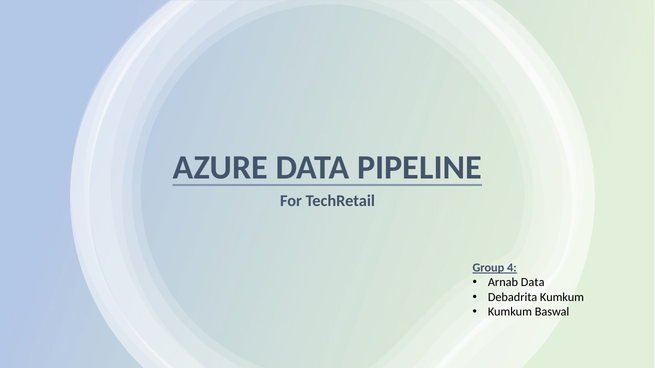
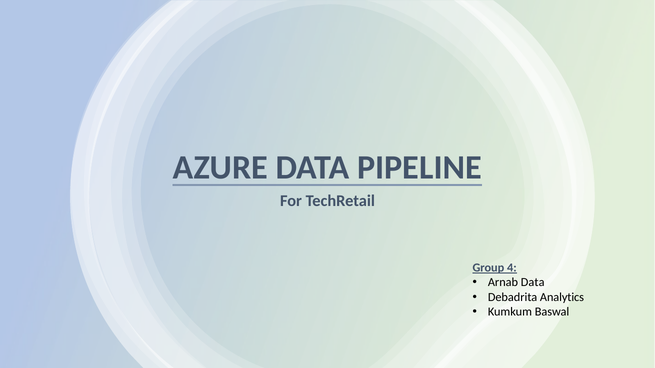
Debadrita Kumkum: Kumkum -> Analytics (562, 298)
